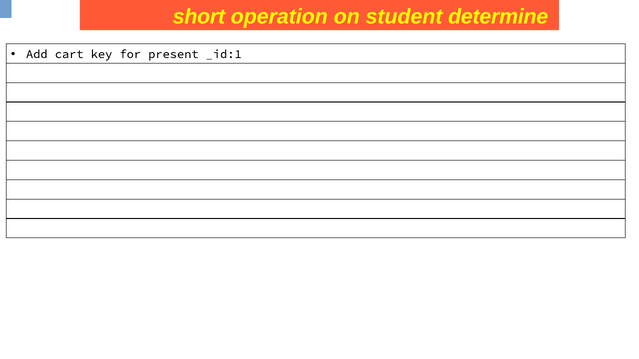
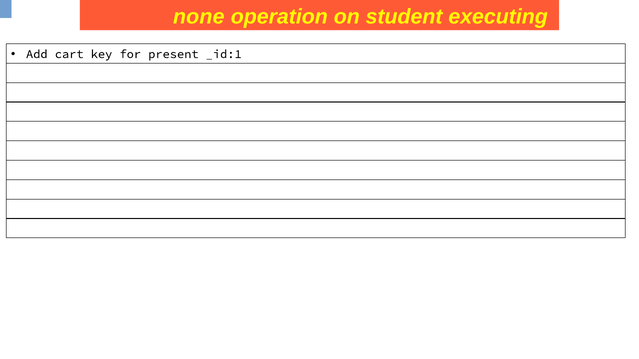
short: short -> none (199, 17)
determine: determine -> executing (498, 17)
